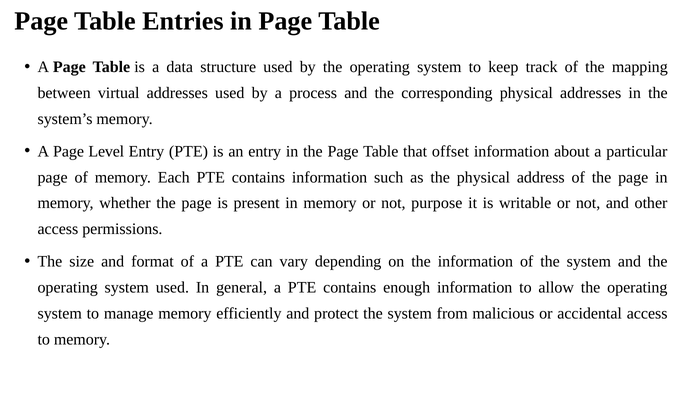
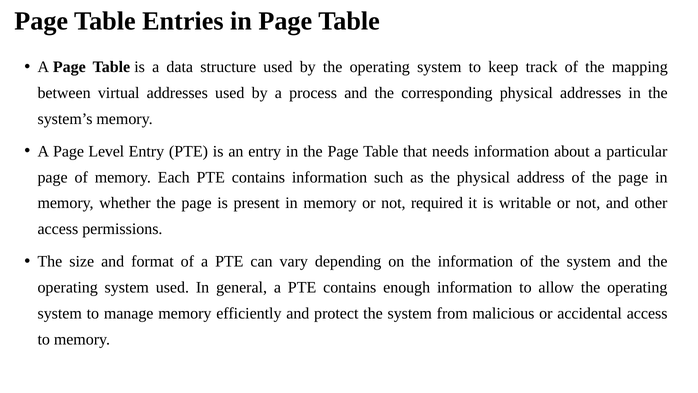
offset: offset -> needs (450, 151)
purpose: purpose -> required (437, 203)
